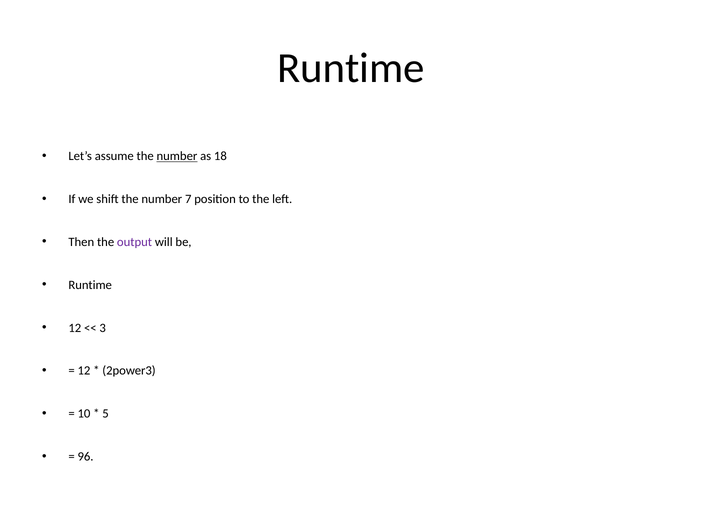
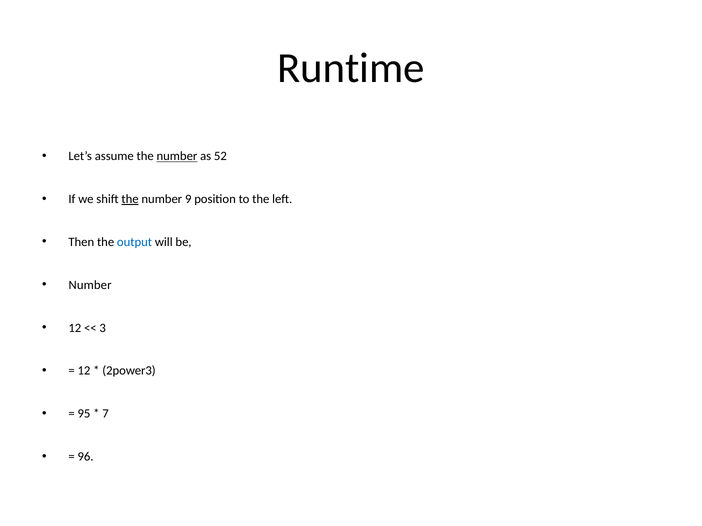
18: 18 -> 52 (220, 156)
the underline: none -> present (130, 199)
7: 7 -> 9 (188, 199)
output colour: purple -> blue (135, 242)
Runtime: Runtime -> Number (90, 285)
10: 10 -> 95 (84, 414)
5: 5 -> 7 (106, 414)
